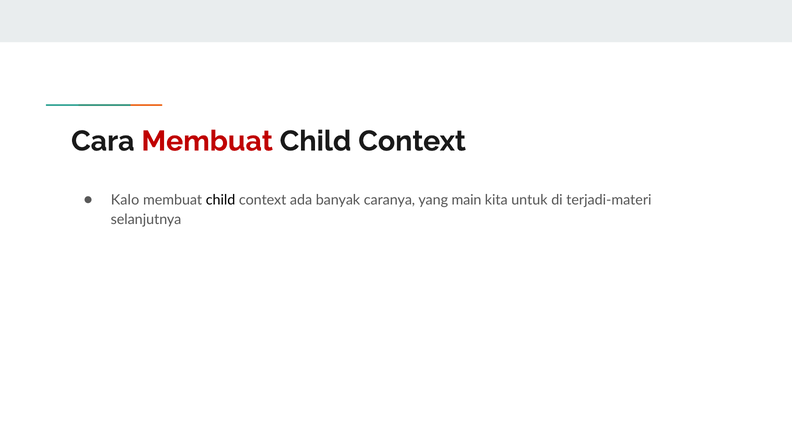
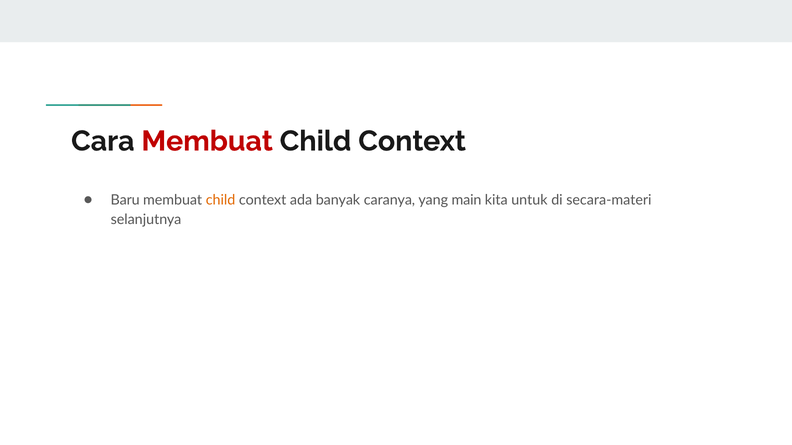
Kalo: Kalo -> Baru (125, 200)
child colour: black -> orange (221, 200)
terjadi-materi: terjadi-materi -> secara-materi (609, 200)
